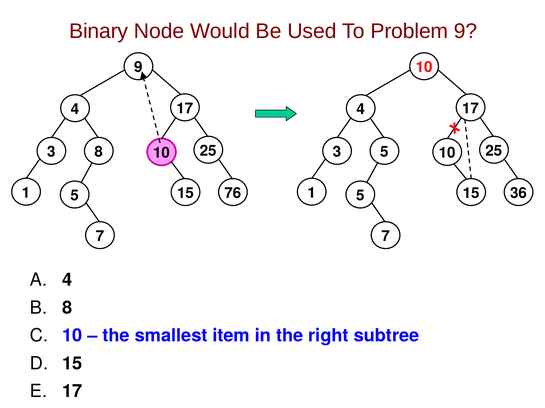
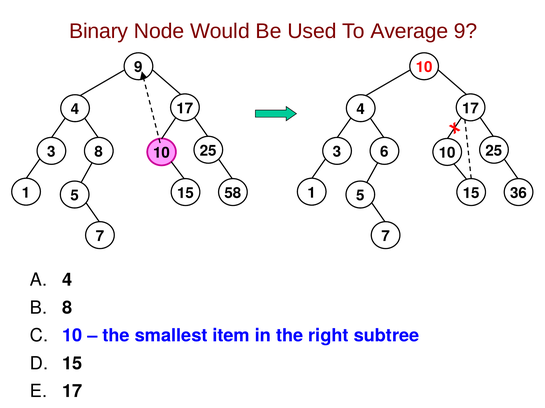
Problem: Problem -> Average (409, 31)
5: 5 -> 6 (384, 152)
76: 76 -> 58 (233, 193)
